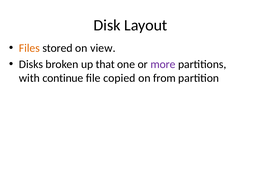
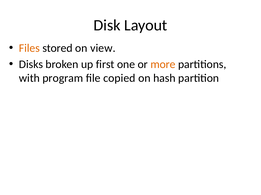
that: that -> first (105, 64)
more colour: purple -> orange (163, 64)
continue: continue -> program (63, 78)
from: from -> hash (164, 78)
